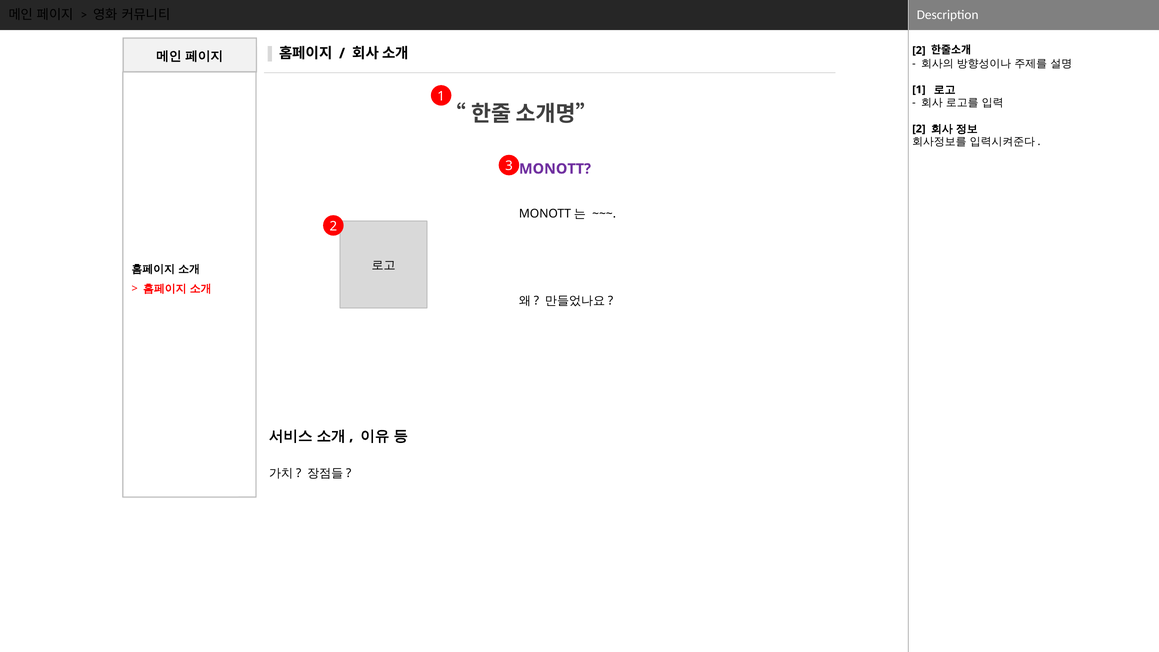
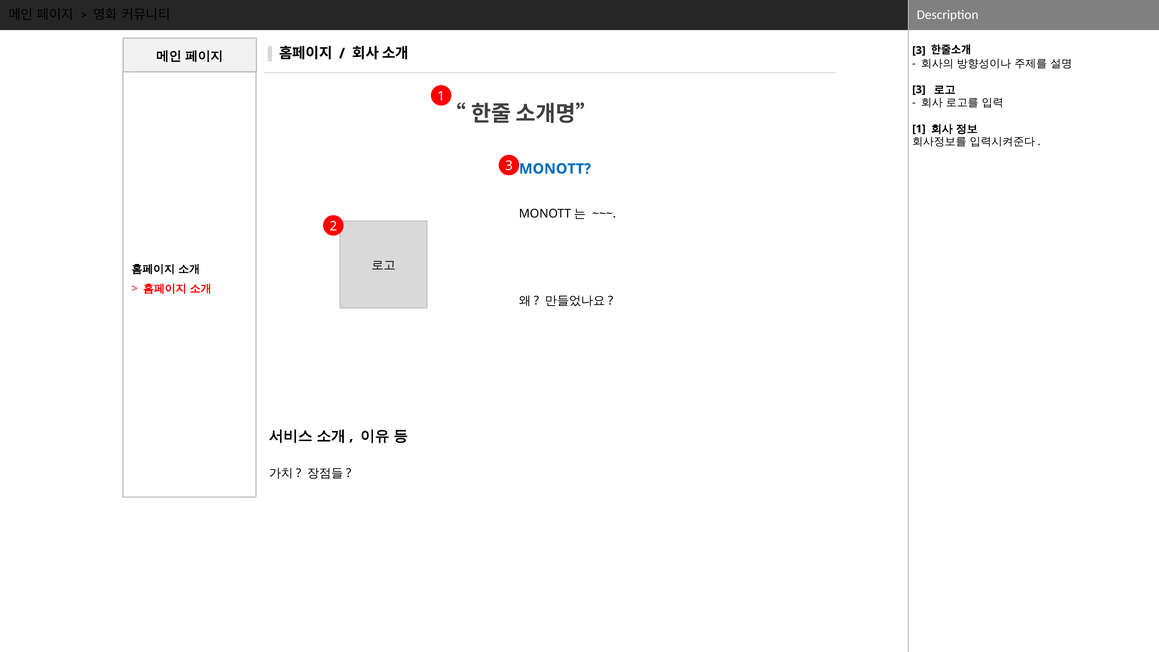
2: 2 -> 3 (919, 50)
1: 1 -> 3 (919, 90)
2: 2 -> 1 (919, 129)
MONOTT colour: purple -> blue (555, 169)
